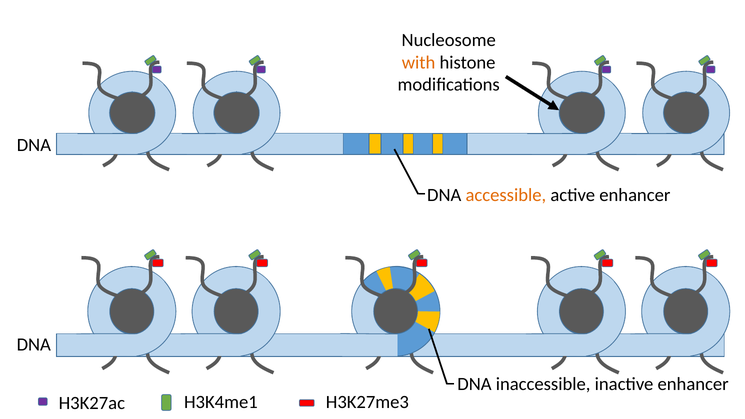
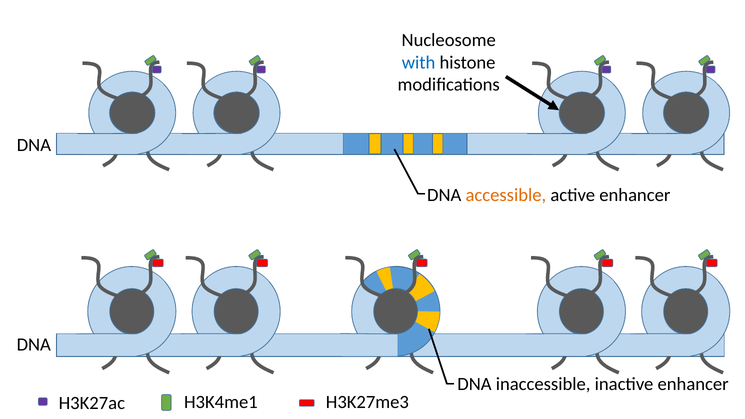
with colour: orange -> blue (419, 62)
